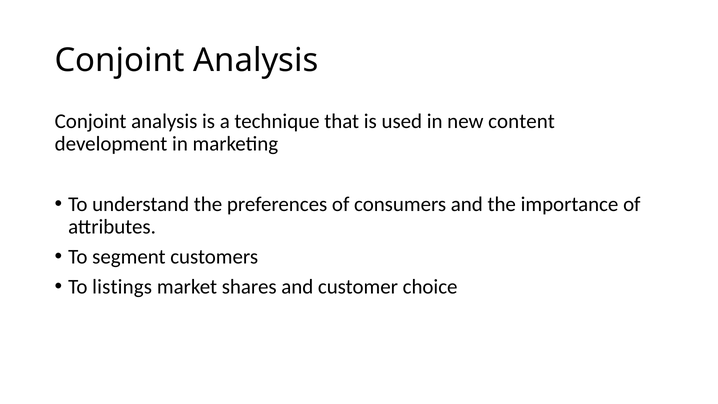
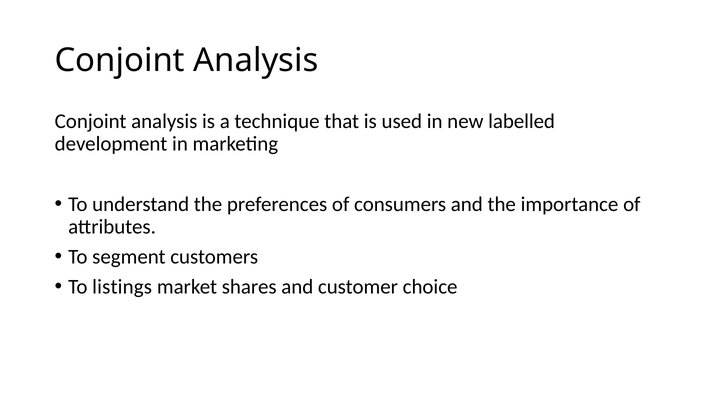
content: content -> labelled (522, 121)
